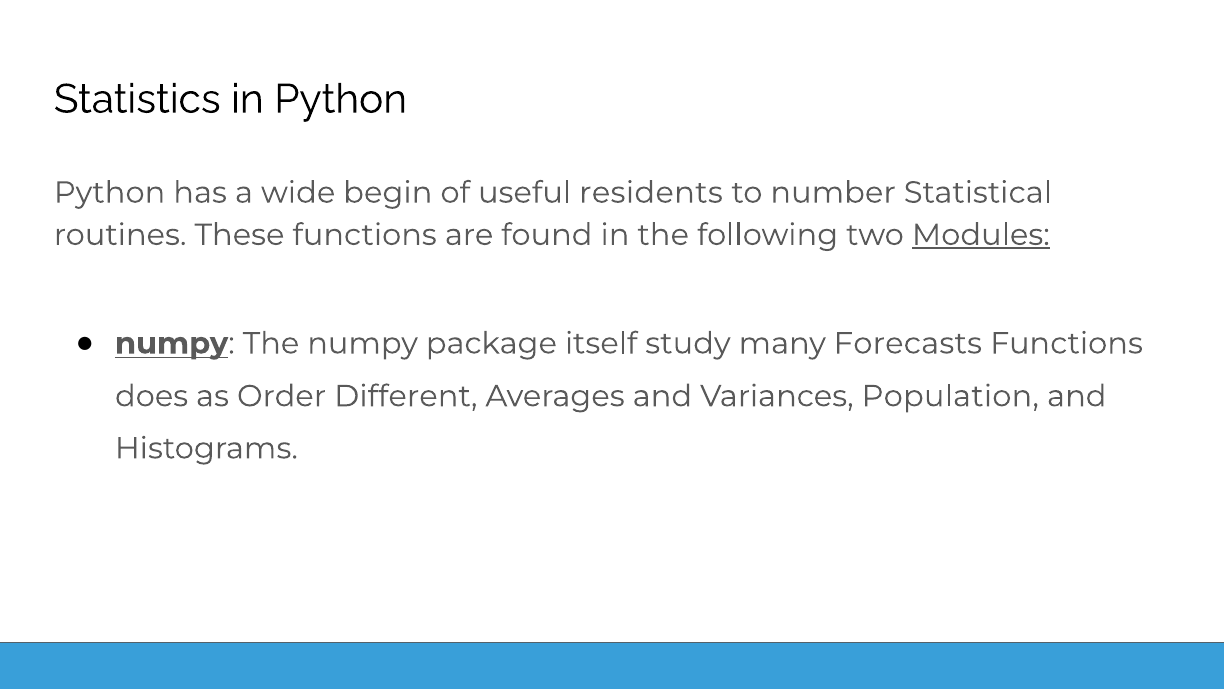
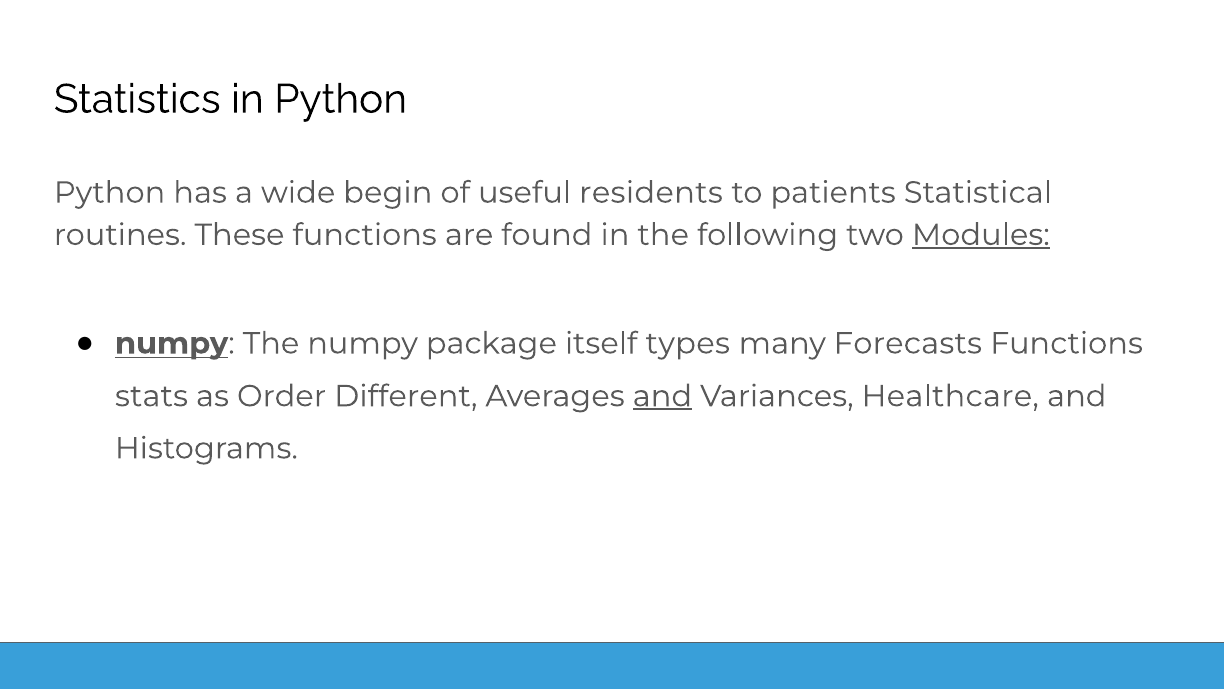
number: number -> patients (833, 192)
study: study -> types (688, 343)
does: does -> stats (151, 396)
and underline: none -> present (662, 396)
Population: Population -> Healthcare (950, 396)
